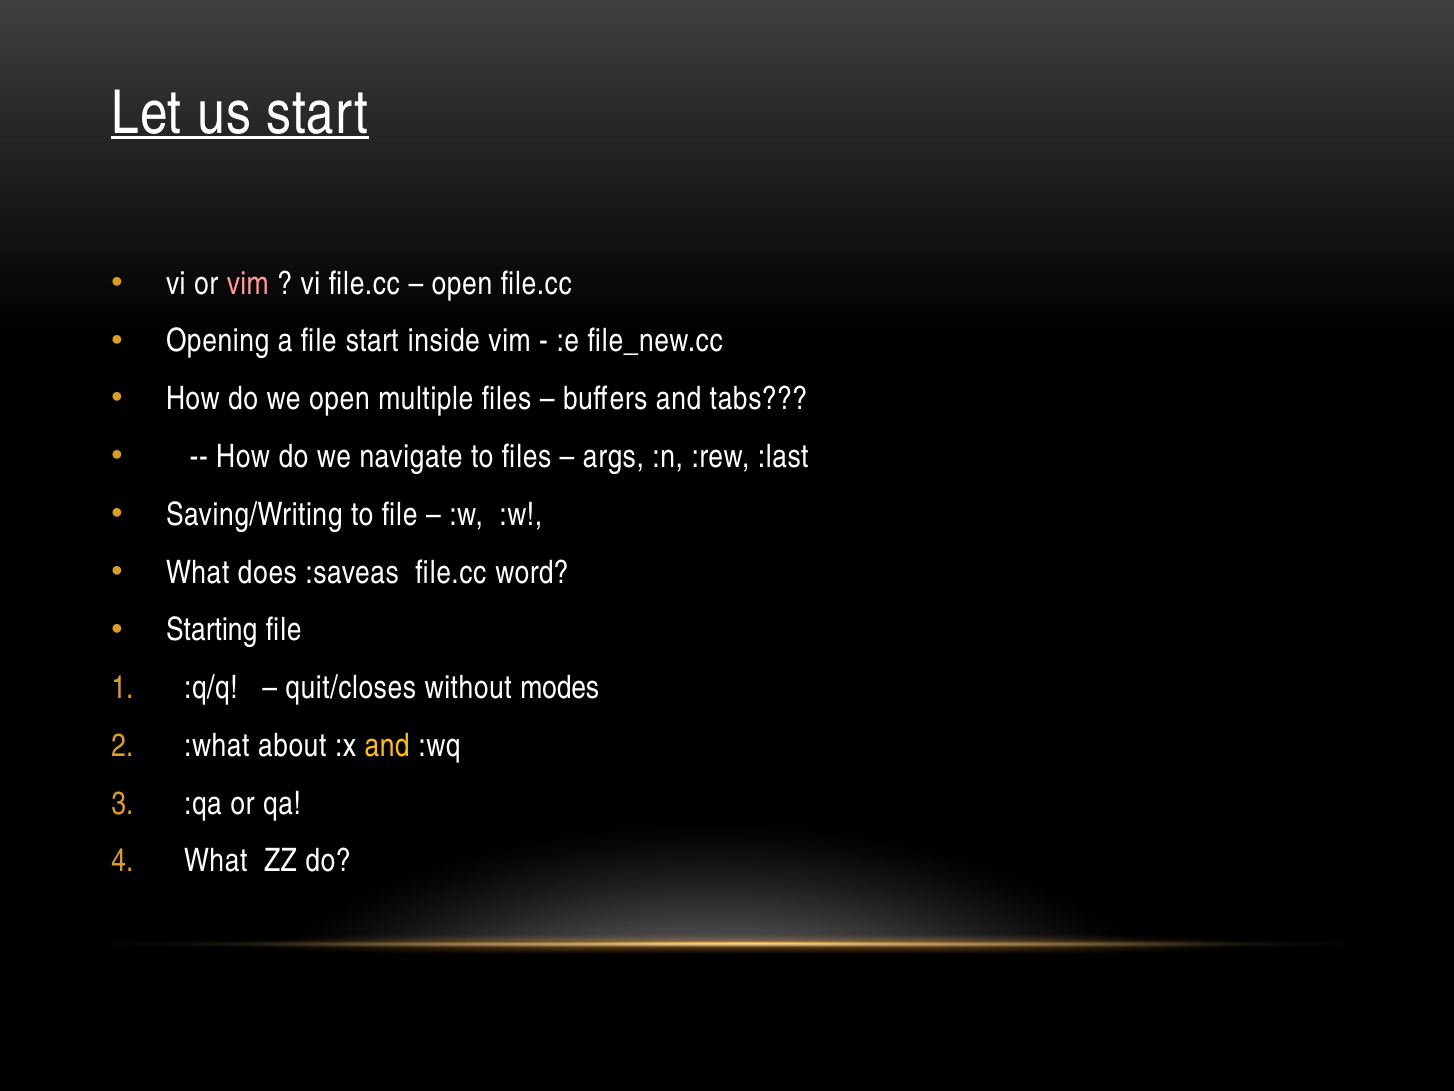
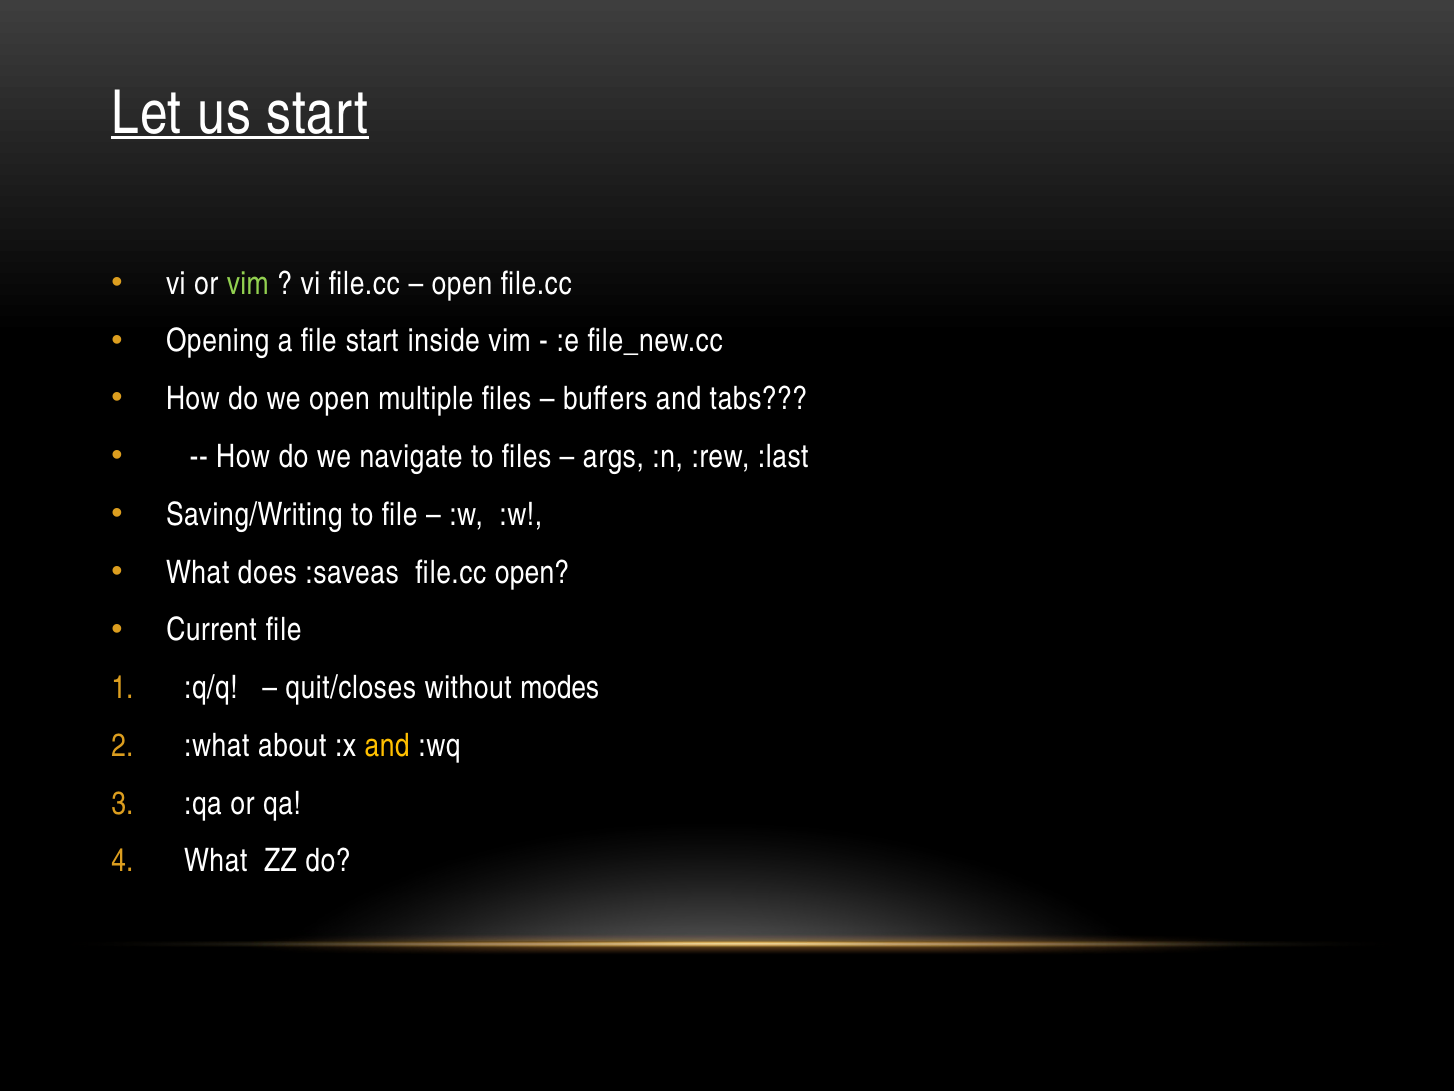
vim colour: pink -> light green (248, 283)
file.cc word: word -> open (532, 572)
Starting: Starting -> Current (212, 630)
